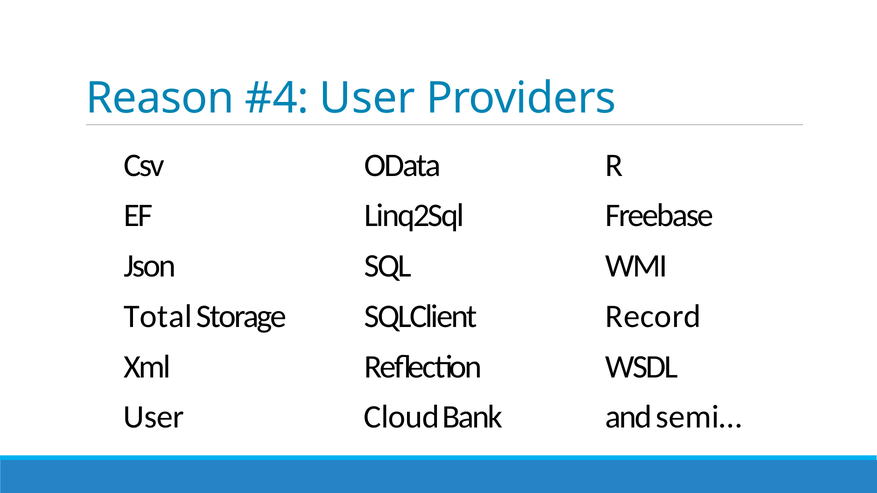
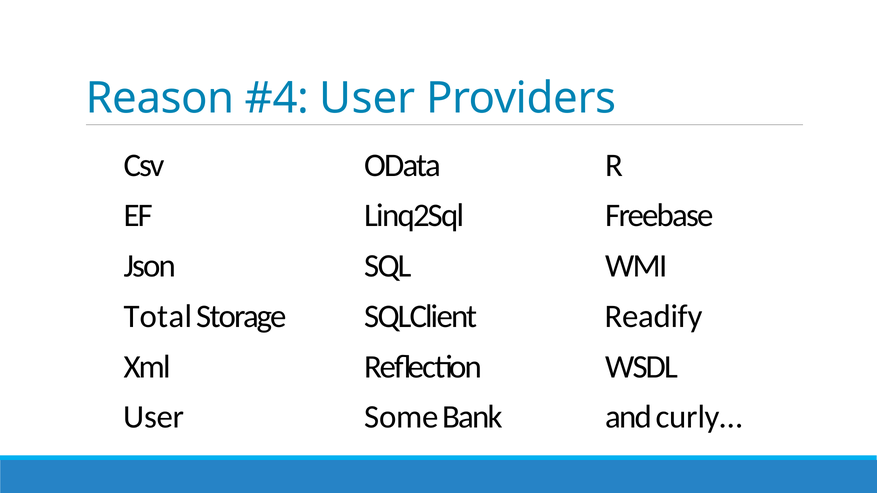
Record: Record -> Readify (654, 317)
Cloud: Cloud -> Some (402, 417)
semi…: semi… -> curly… (699, 417)
